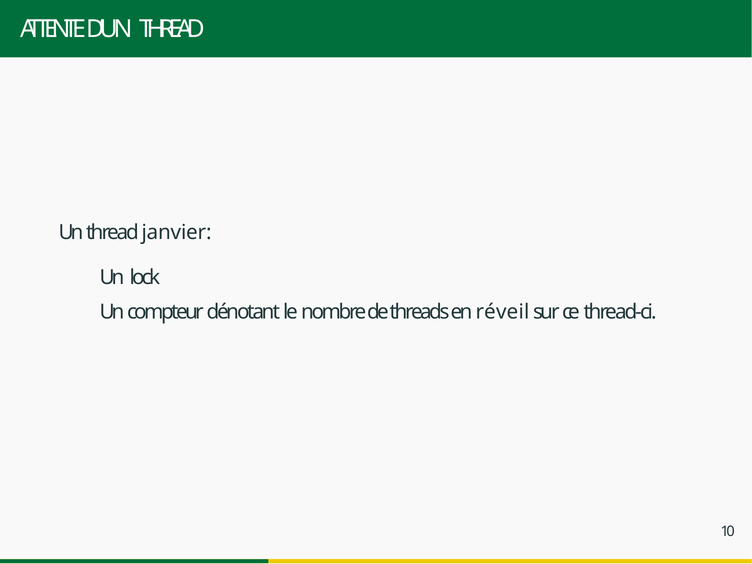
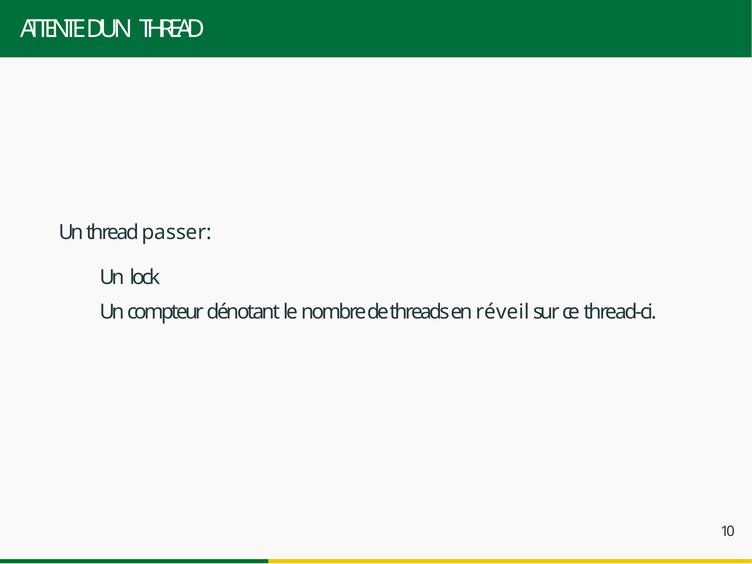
janvier: janvier -> passer (174, 233)
